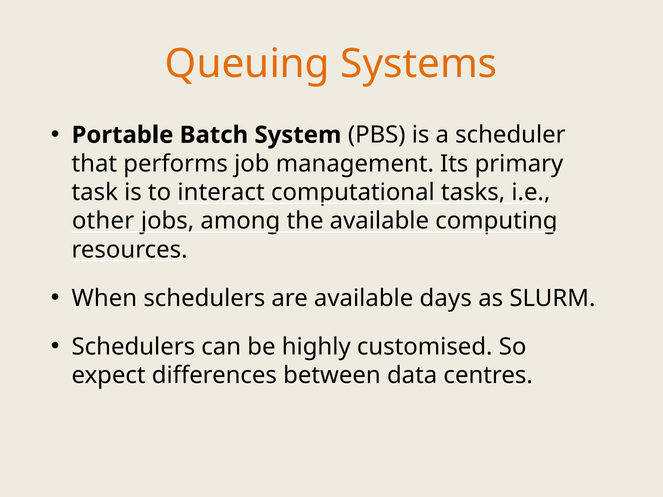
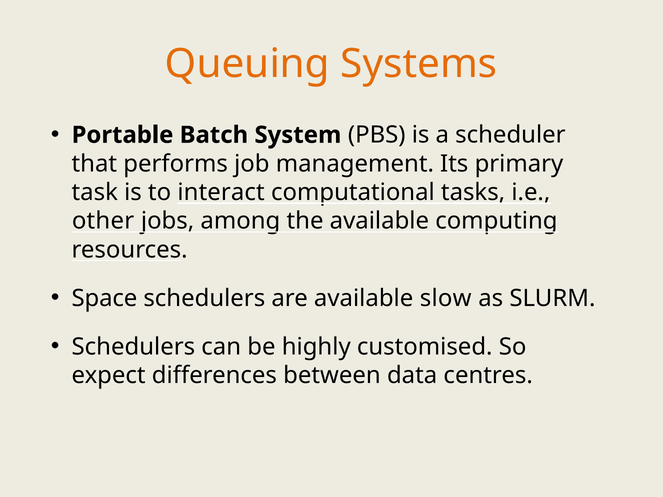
When: When -> Space (104, 298)
days: days -> slow (446, 298)
